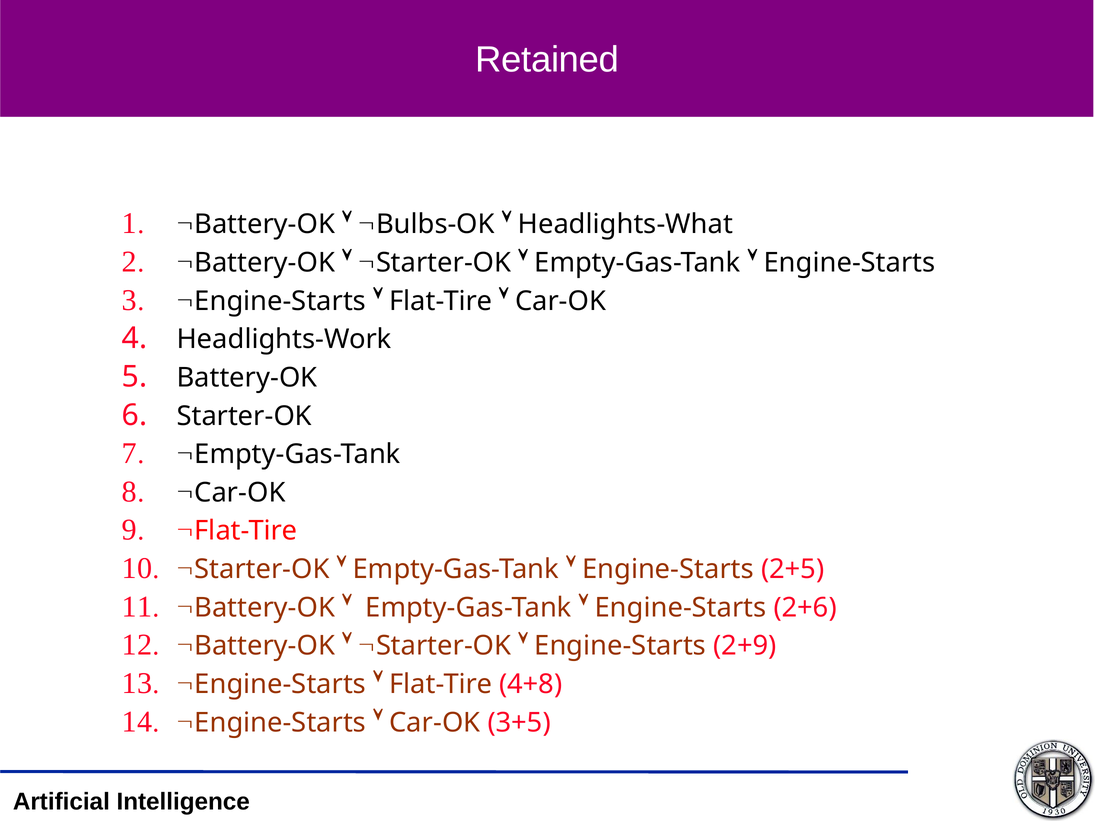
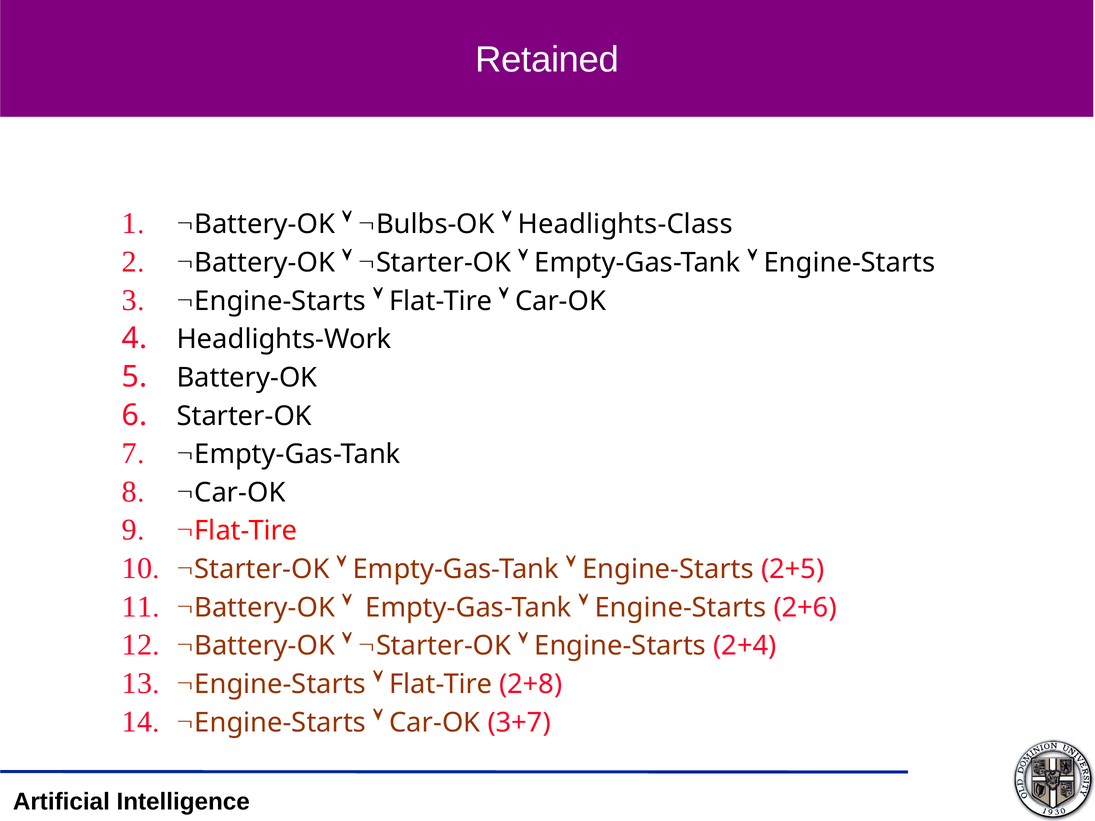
Headlights-What: Headlights-What -> Headlights-Class (625, 224)
2+9: 2+9 -> 2+4 (745, 646)
4+8: 4+8 -> 2+8 (531, 684)
3+5: 3+5 -> 3+7 (519, 723)
